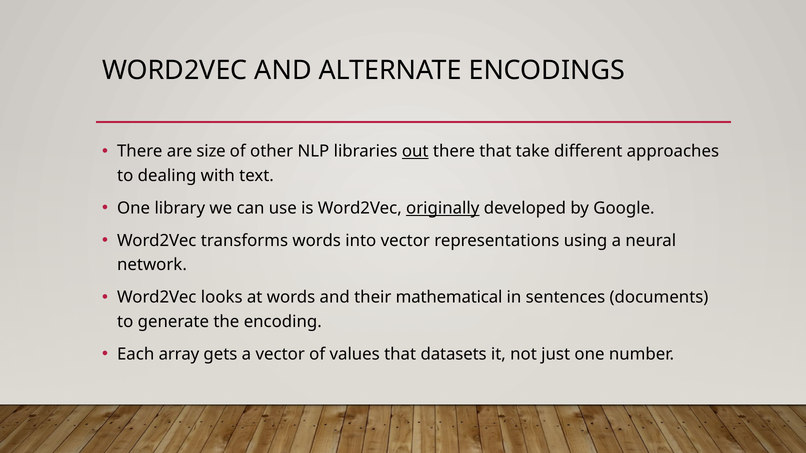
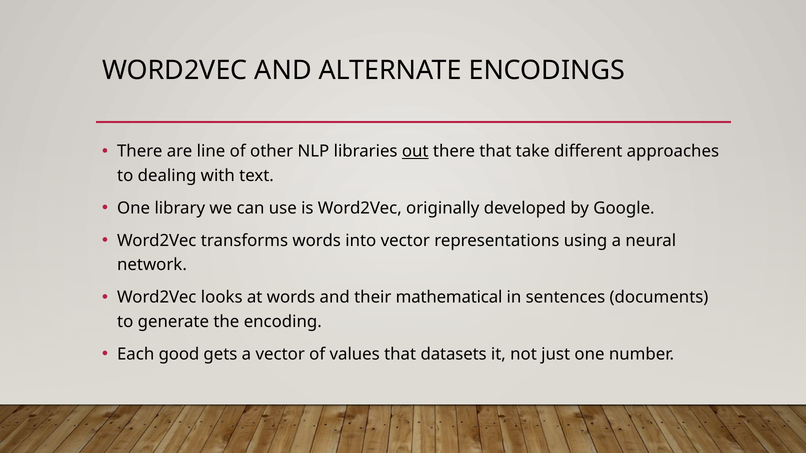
size: size -> line (211, 152)
originally underline: present -> none (443, 208)
array: array -> good (179, 354)
